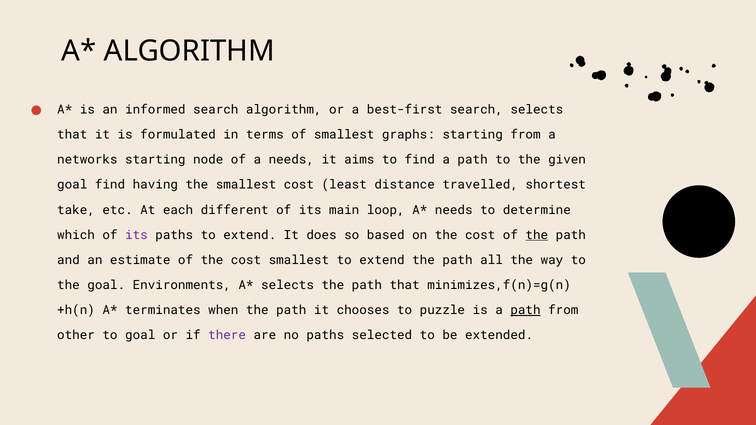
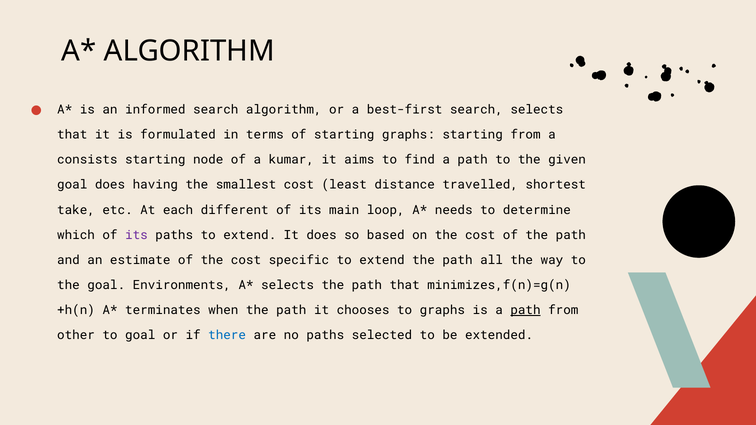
of smallest: smallest -> starting (344, 135)
networks: networks -> consists (87, 160)
a needs: needs -> kumar (291, 160)
goal find: find -> does (110, 185)
the underline: present -> none (537, 235)
cost smallest: smallest -> specific (299, 260)
to puzzle: puzzle -> graphs (442, 310)
there colour: purple -> blue (227, 335)
